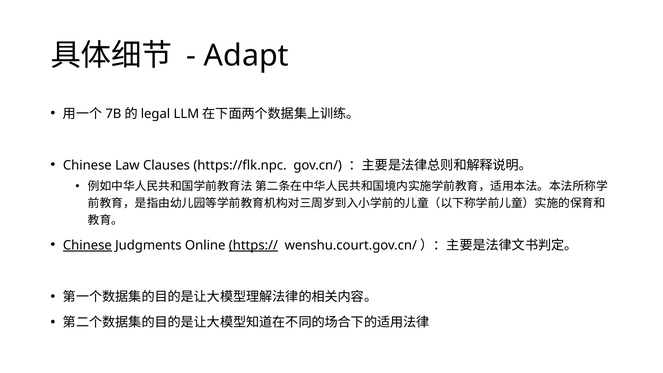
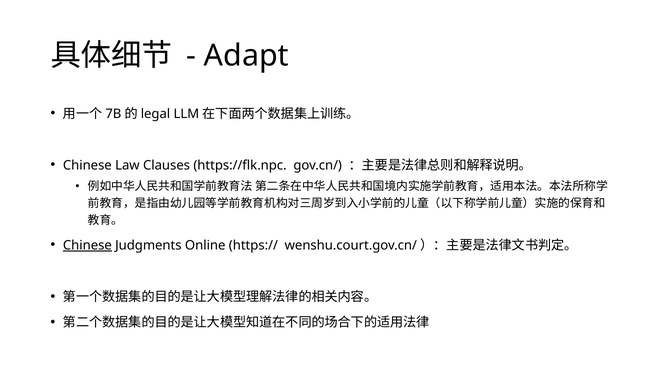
https:// underline: present -> none (253, 245)
